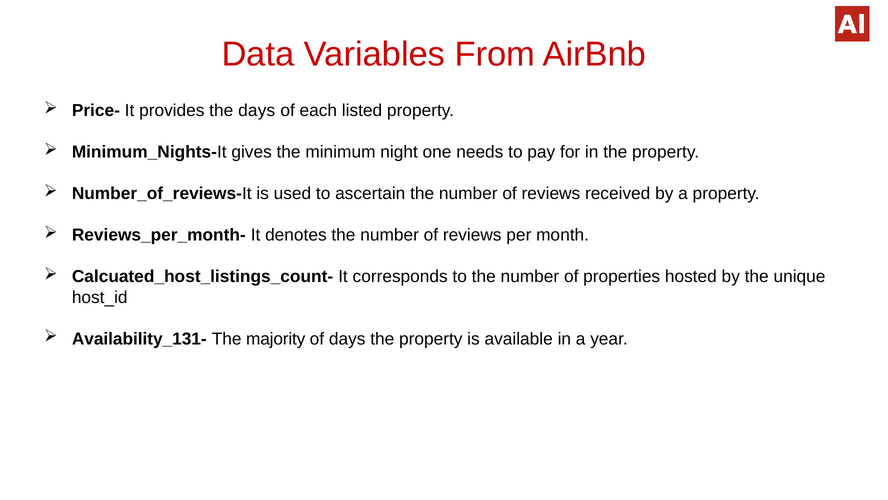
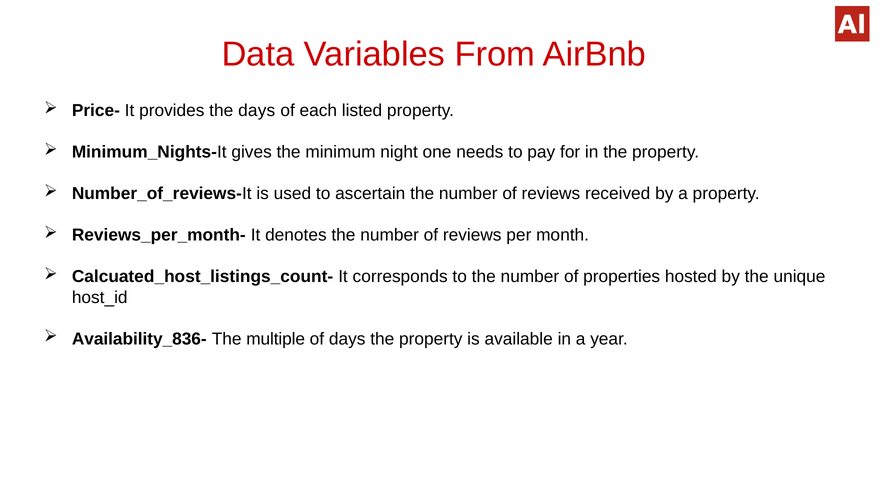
Availability_131-: Availability_131- -> Availability_836- (139, 339)
majority: majority -> multiple (276, 339)
